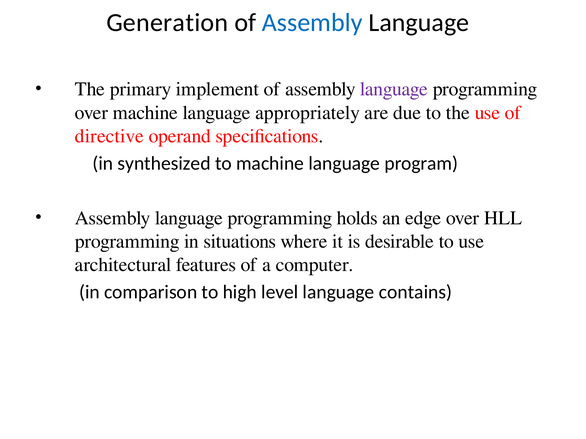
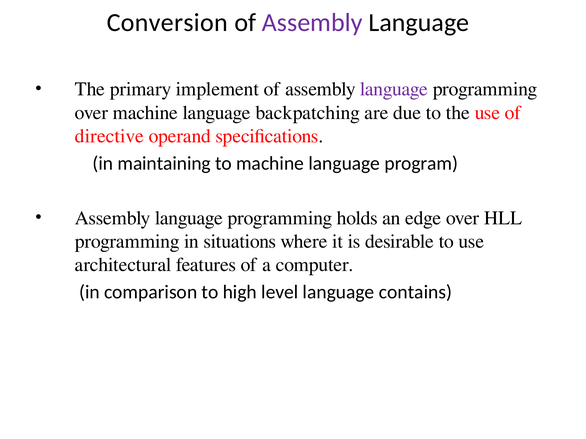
Generation: Generation -> Conversion (167, 23)
Assembly colour: blue -> purple (312, 23)
appropriately: appropriately -> backpatching (308, 113)
synthesized: synthesized -> maintaining (164, 163)
